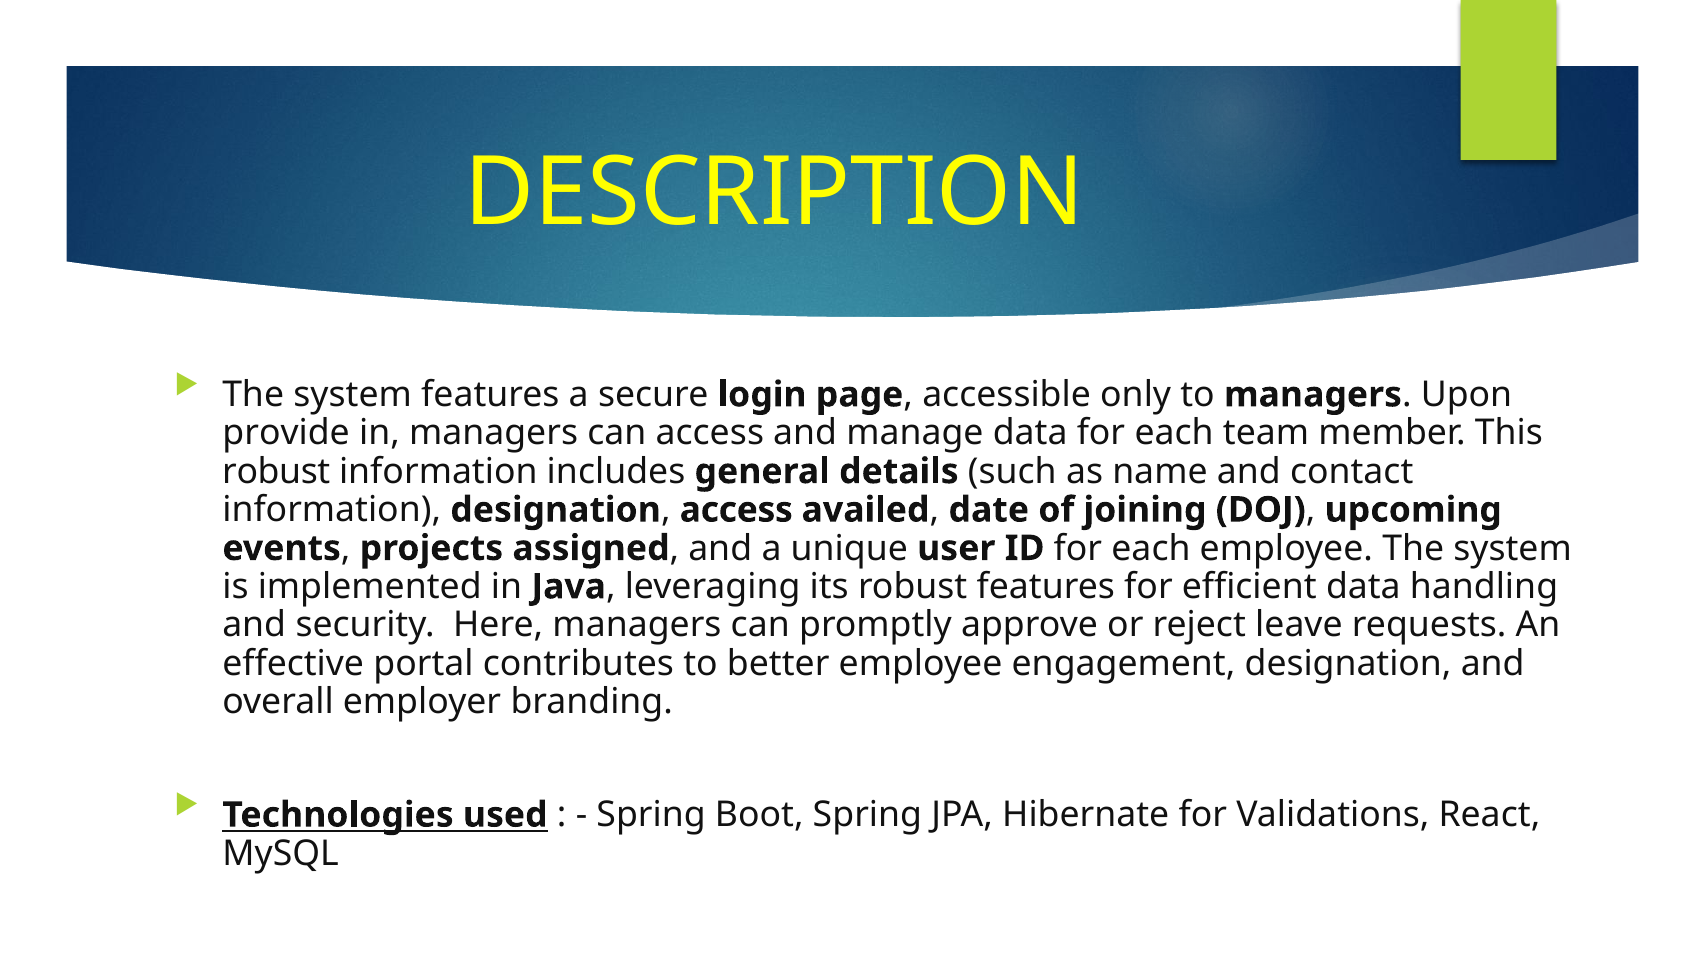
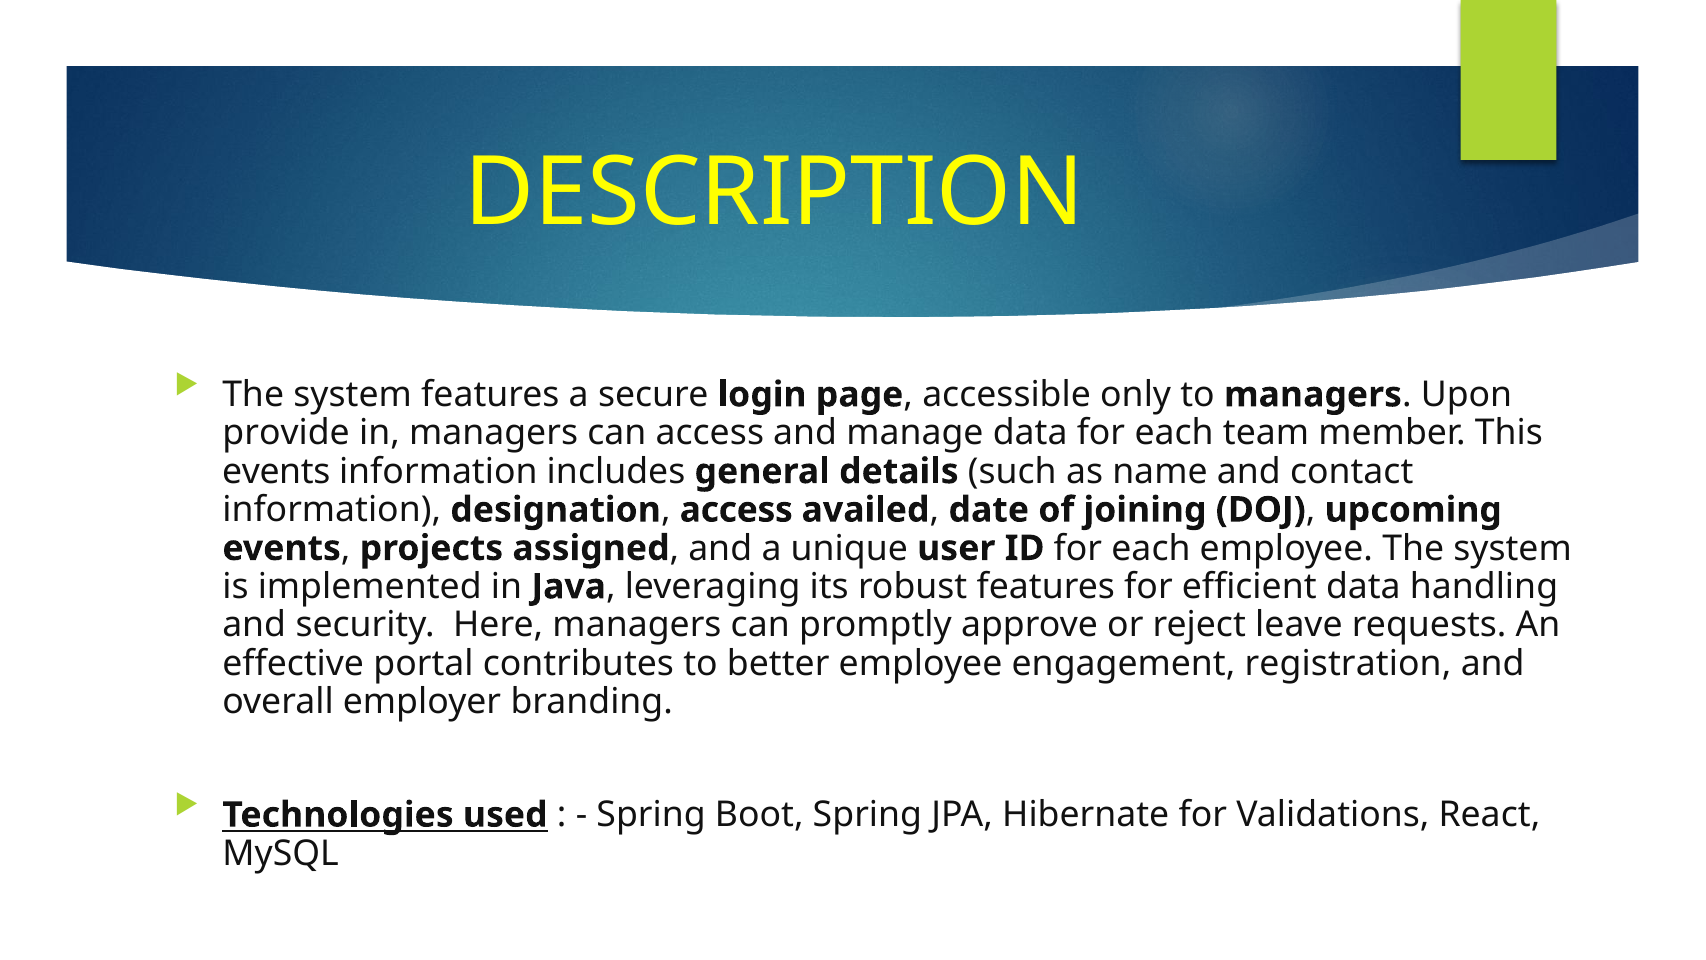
robust: robust -> events (276, 471)
engagement designation: designation -> registration (1348, 663)
